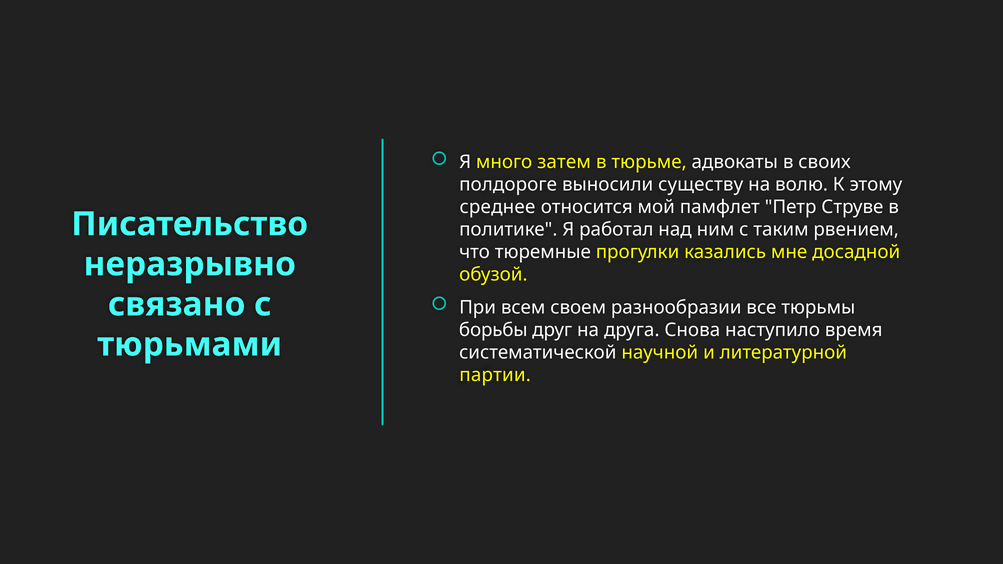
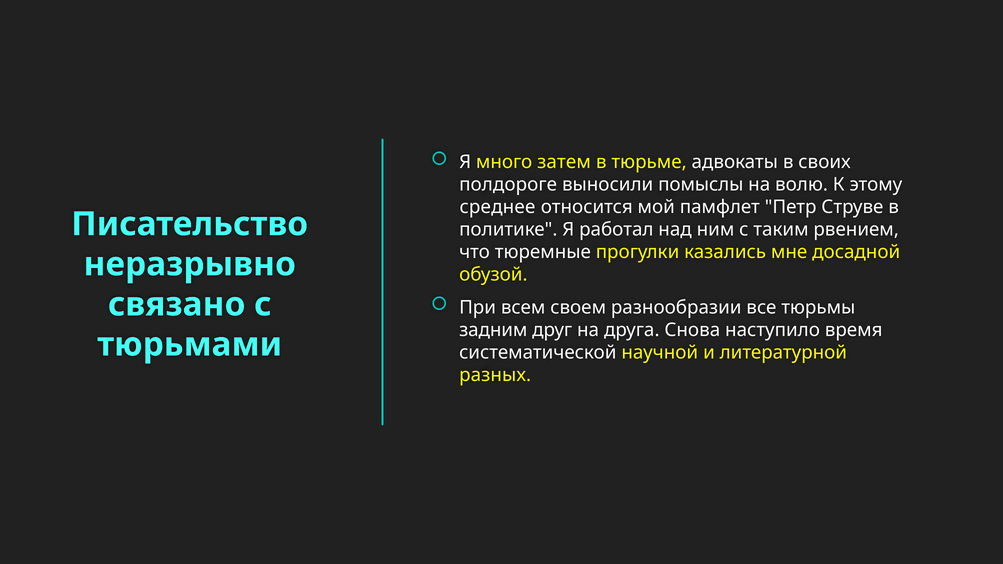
существу: существу -> помыслы (701, 185)
борьбы: борьбы -> задним (493, 330)
партии: партии -> разных (495, 375)
